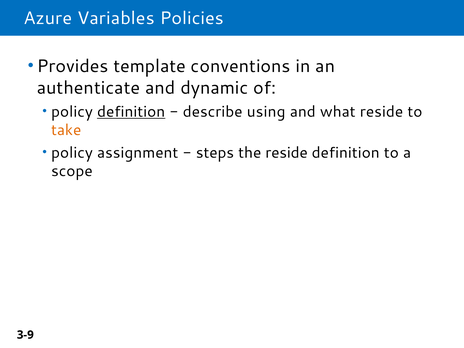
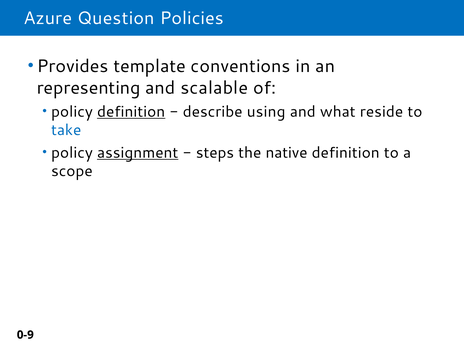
Variables: Variables -> Question (116, 18)
authenticate: authenticate -> representing (89, 88)
dynamic: dynamic -> scalable (214, 88)
take colour: orange -> blue (66, 130)
assignment underline: none -> present (138, 153)
the reside: reside -> native (287, 153)
3-9: 3-9 -> 0-9 (25, 335)
